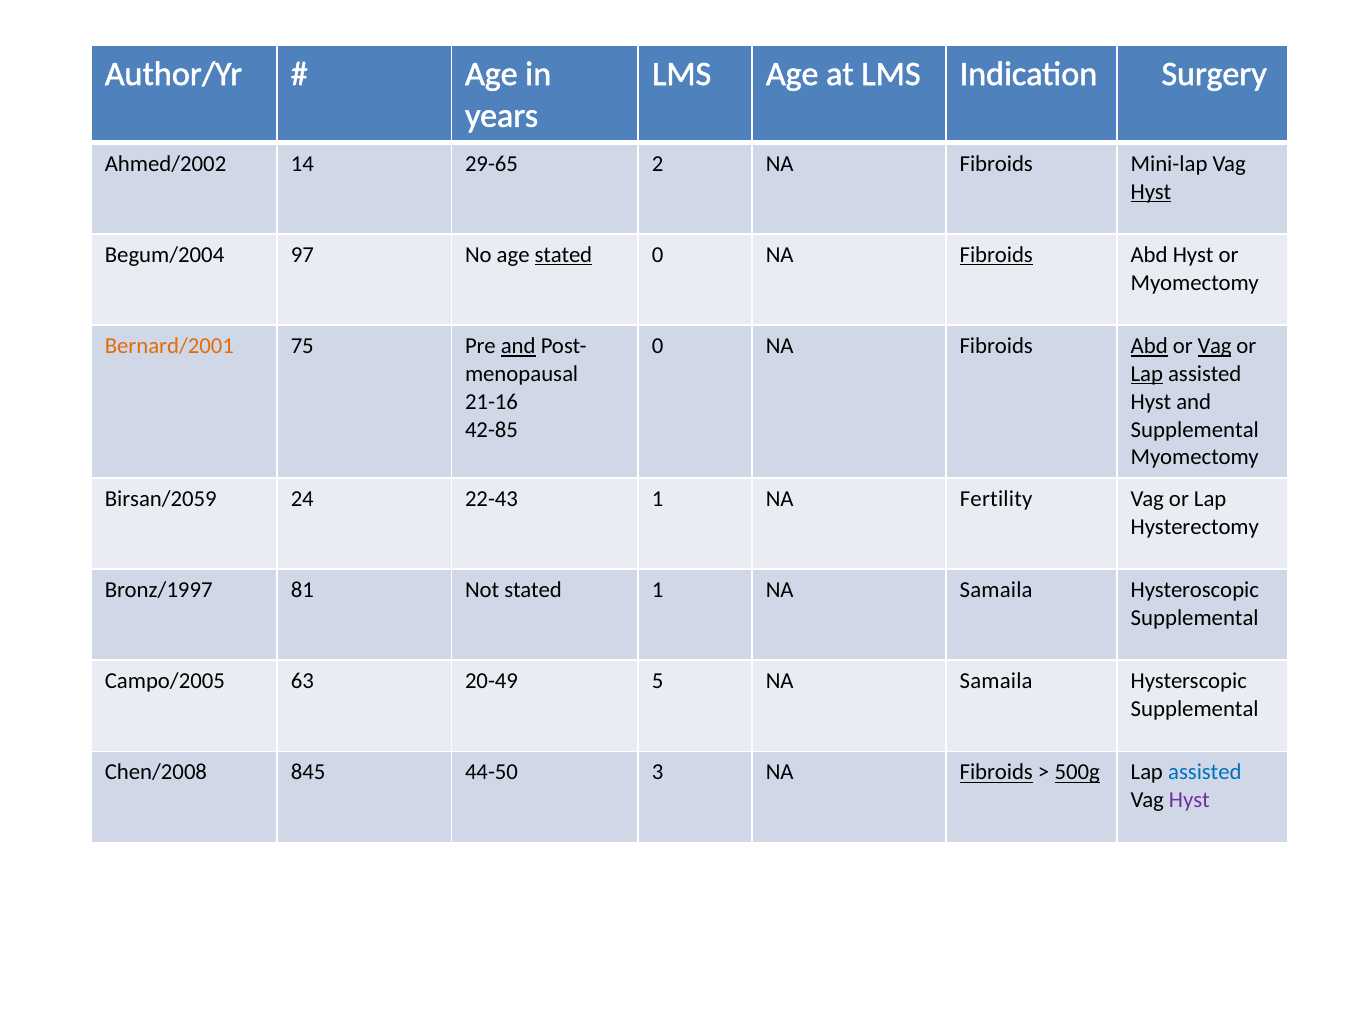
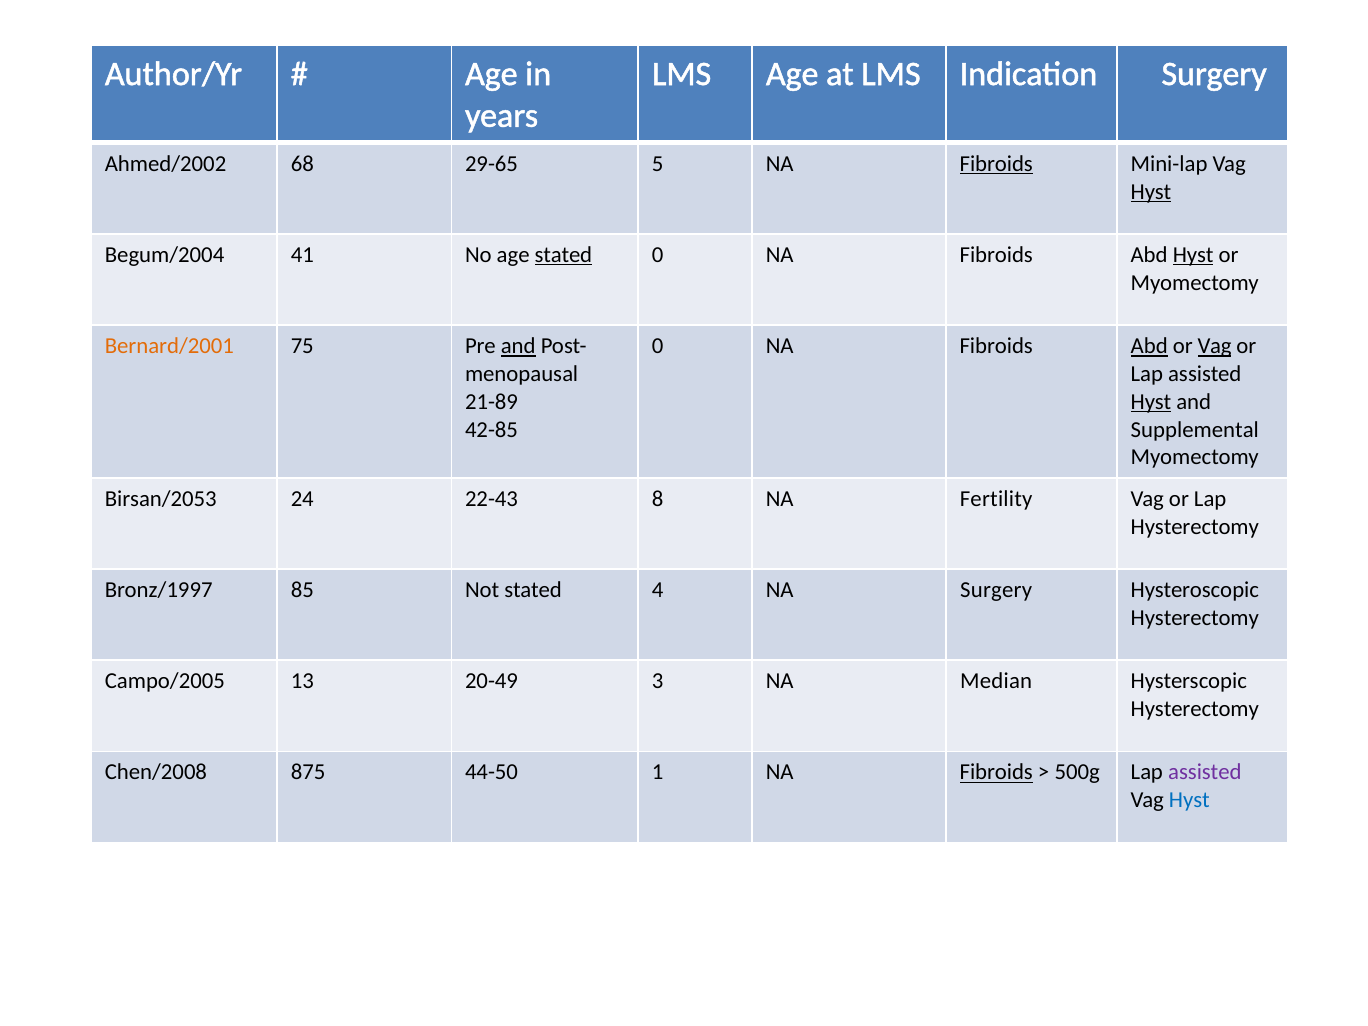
14: 14 -> 68 (302, 164)
2: 2 -> 5 (658, 164)
Fibroids underline: none -> present (996, 164)
97: 97 -> 41 (302, 255)
Fibroids underline: present -> none (996, 255)
Hyst underline: none -> present (1193, 255)
Lap underline: present -> none (1147, 374)
21-16: 21-16 -> 21-89 (492, 402)
Hyst underline: none -> present (1151, 402)
Birsan/2059: Birsan/2059 -> Birsan/2053 (161, 499)
22-43 1: 1 -> 8 (658, 499)
81: 81 -> 85 (302, 590)
stated 1: 1 -> 4 (658, 590)
Samaila: Samaila -> Surgery (996, 590)
Supplemental: Supplemental -> Hysterectomy (1195, 618)
63: 63 -> 13 (302, 681)
5: 5 -> 3 (658, 681)
Samaila: Samaila -> Median (996, 681)
Supplemental: Supplemental -> Hysterectomy (1195, 709)
845: 845 -> 875 (308, 772)
3: 3 -> 1 (658, 772)
500g underline: present -> none (1077, 772)
assisted colour: blue -> purple (1205, 772)
Hyst colour: purple -> blue (1189, 800)
